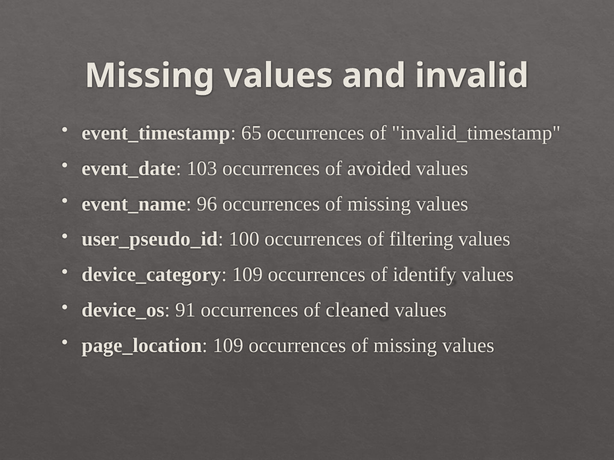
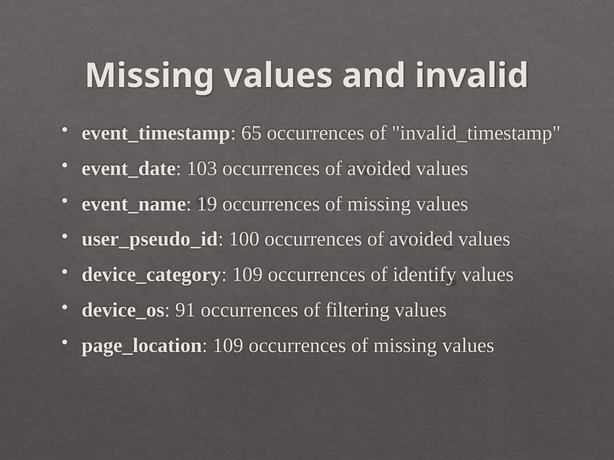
96: 96 -> 19 (207, 204)
100 occurrences of filtering: filtering -> avoided (421, 239)
cleaned: cleaned -> filtering (358, 310)
